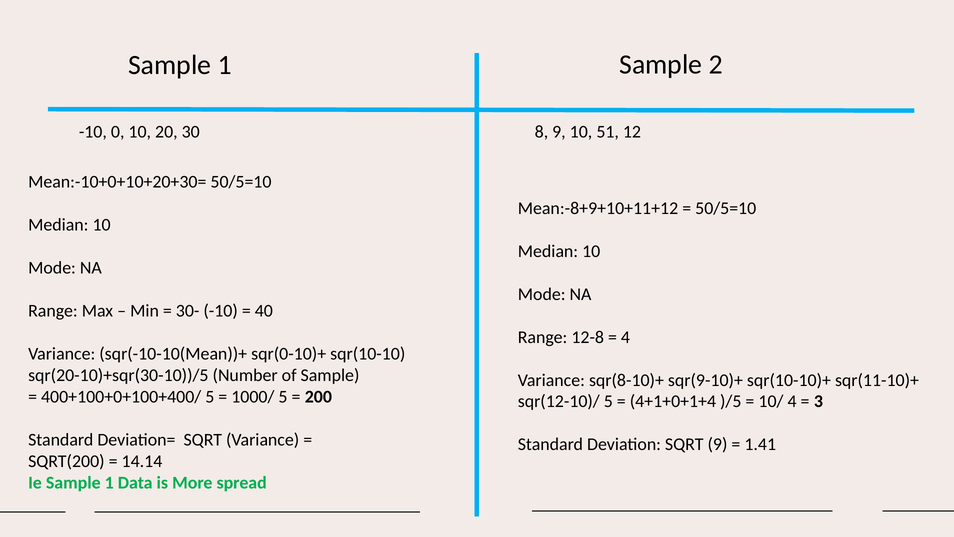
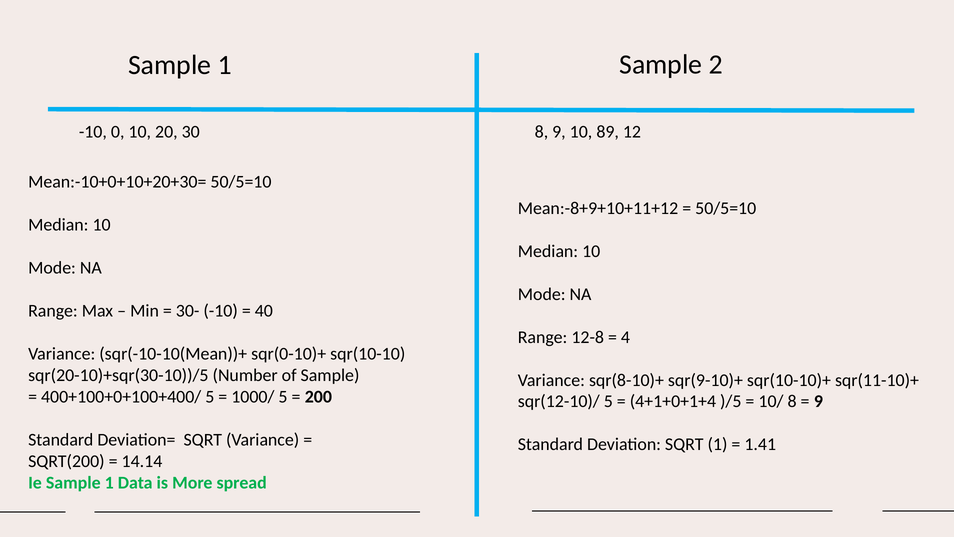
51: 51 -> 89 (608, 132)
10/ 4: 4 -> 8 (792, 401)
3: 3 -> 9 (818, 401)
SQRT 9: 9 -> 1 (717, 444)
